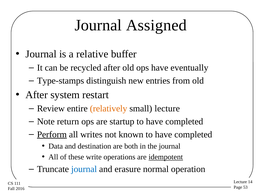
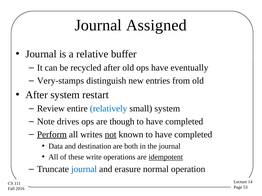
Type-stamps: Type-stamps -> Very-stamps (61, 81)
relatively colour: orange -> blue (109, 109)
small lecture: lecture -> system (167, 109)
return: return -> drives (68, 122)
startup: startup -> though (122, 122)
not underline: none -> present (111, 135)
